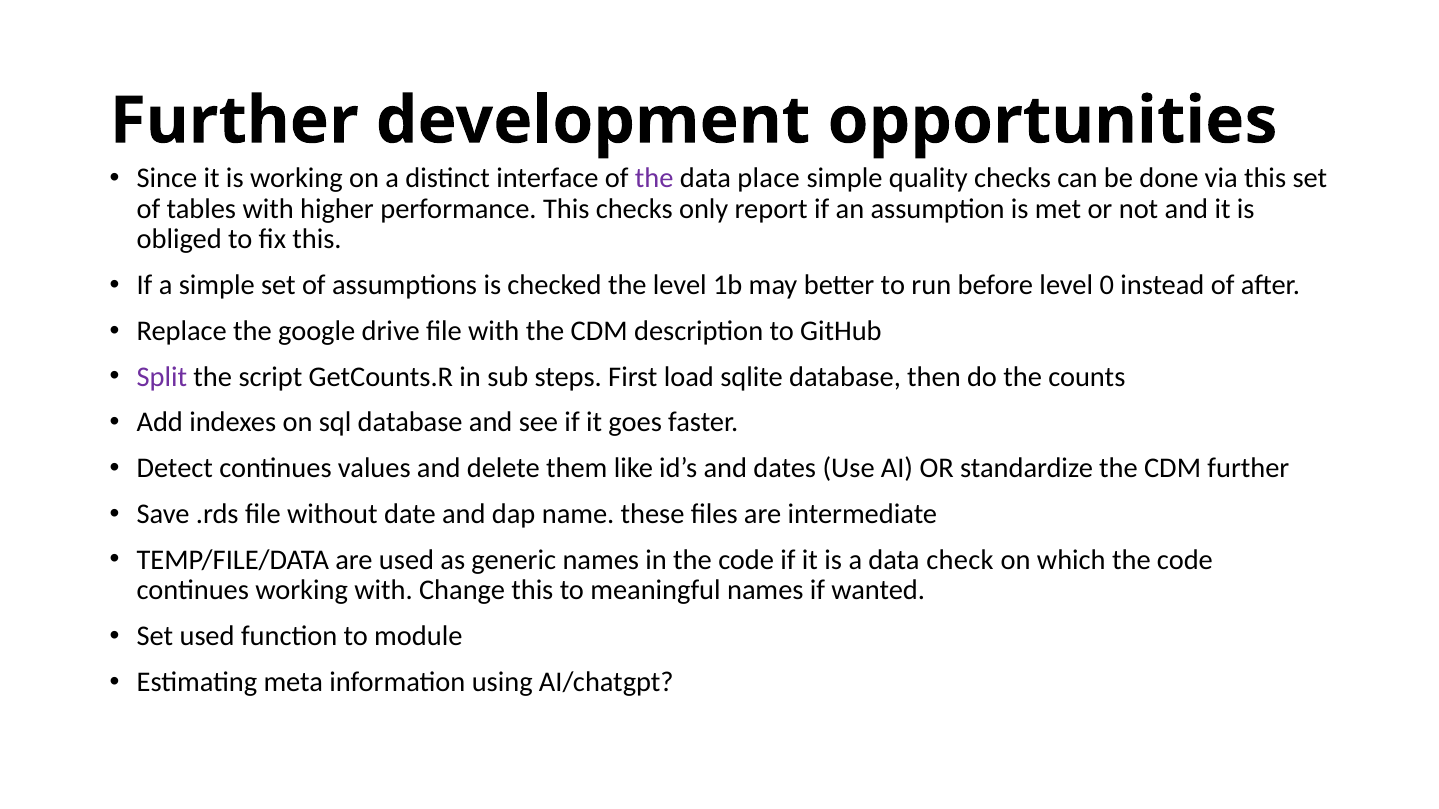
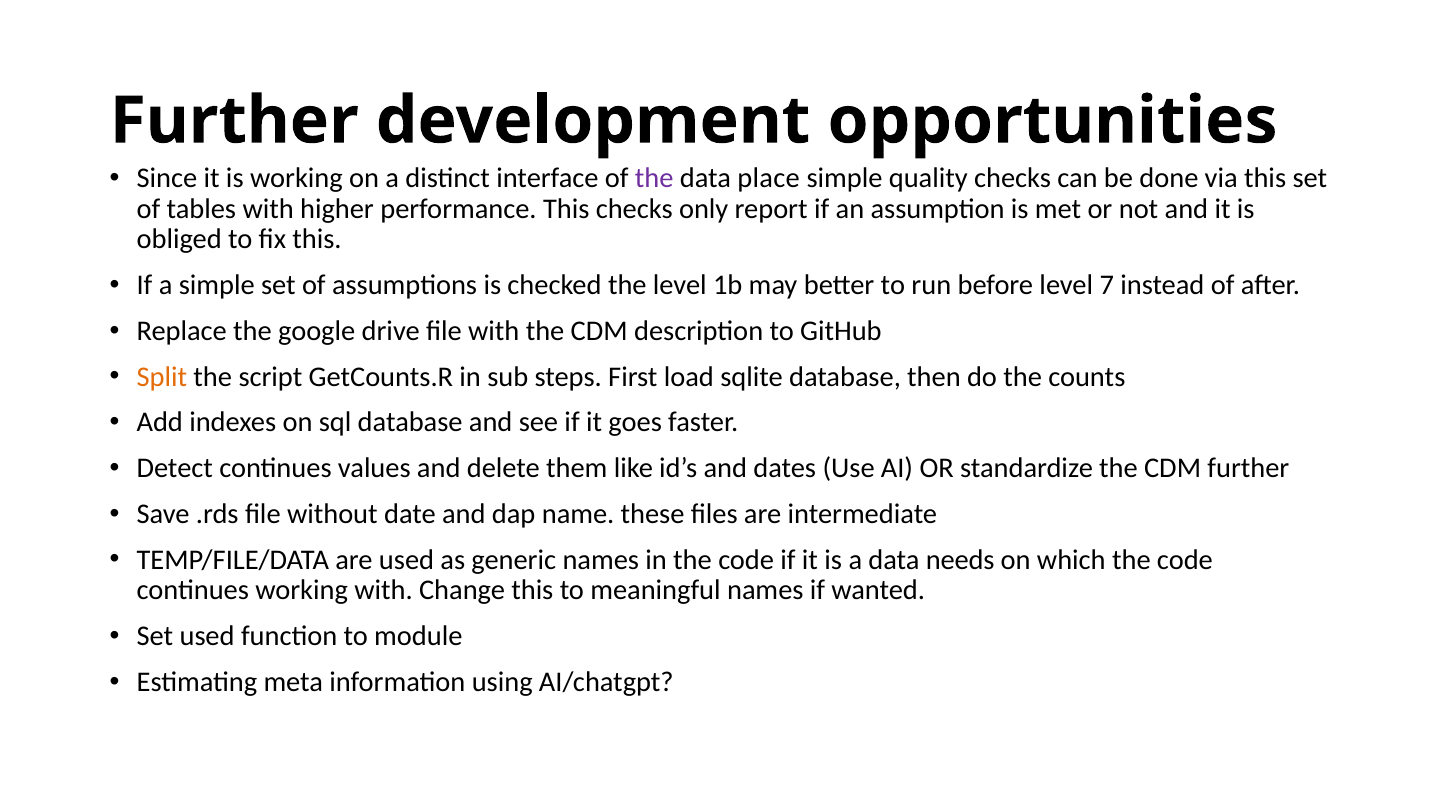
0: 0 -> 7 (1107, 285)
Split colour: purple -> orange (162, 377)
check: check -> needs (960, 560)
